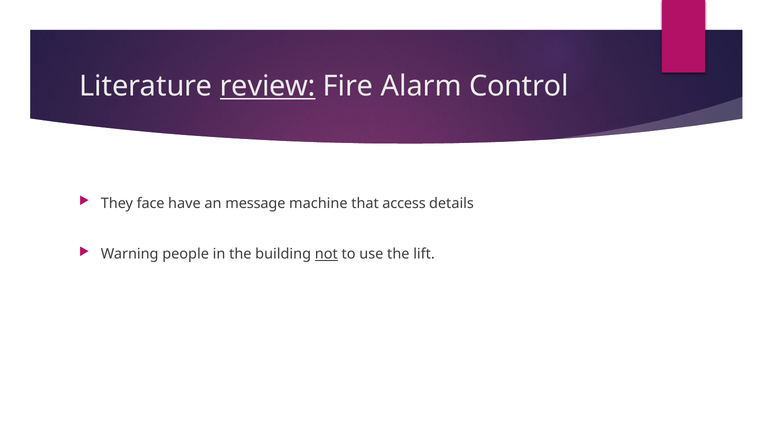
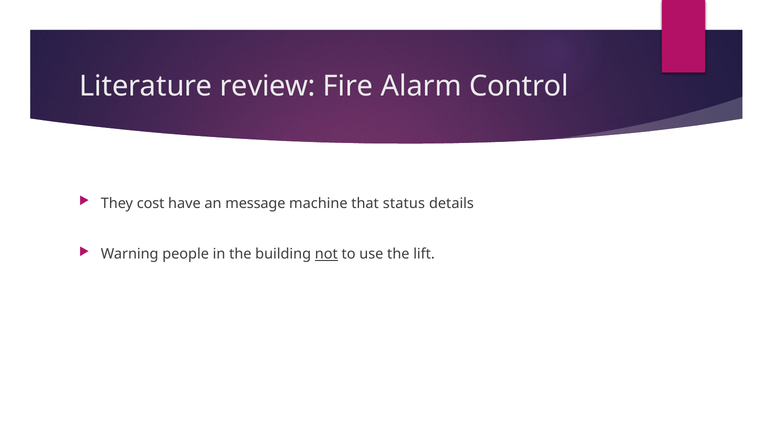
review underline: present -> none (268, 86)
face: face -> cost (151, 203)
access: access -> status (404, 203)
